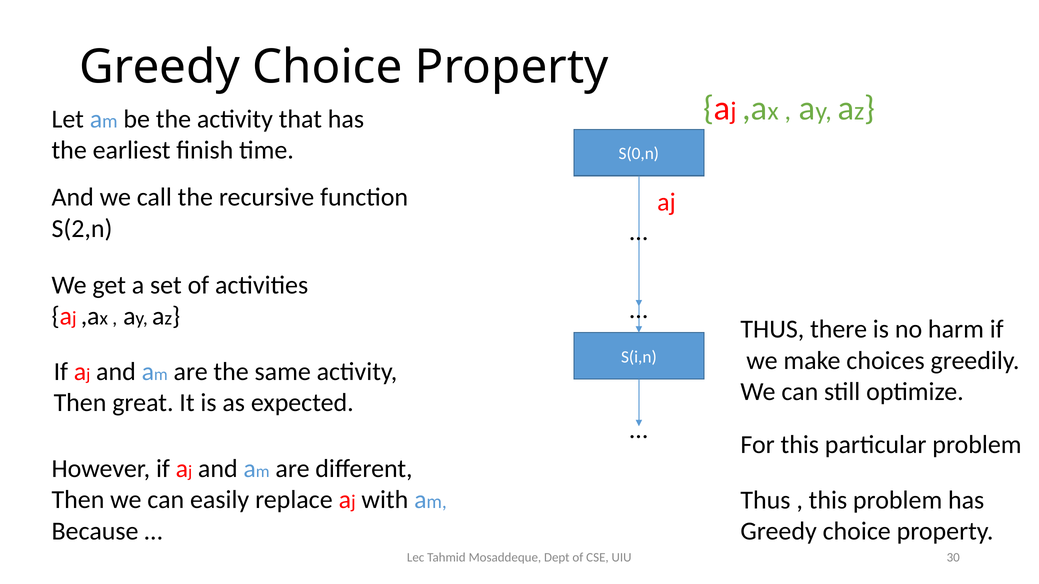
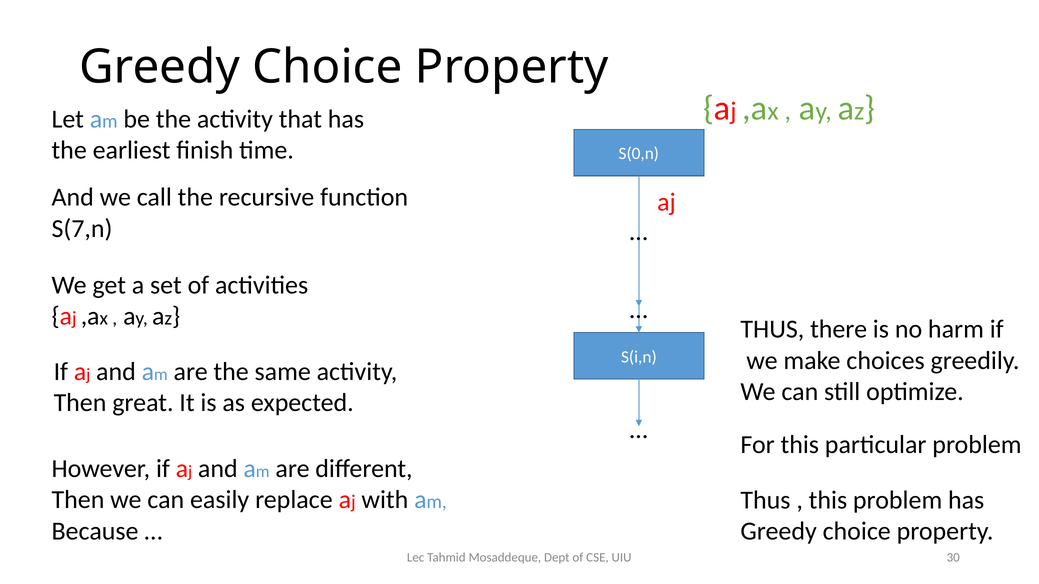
S(2,n: S(2,n -> S(7,n (82, 229)
